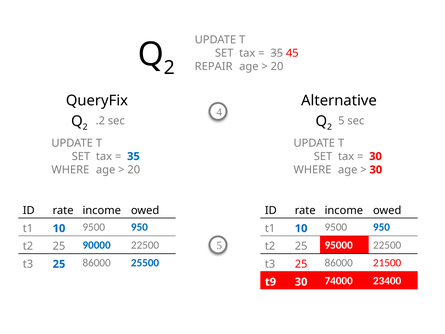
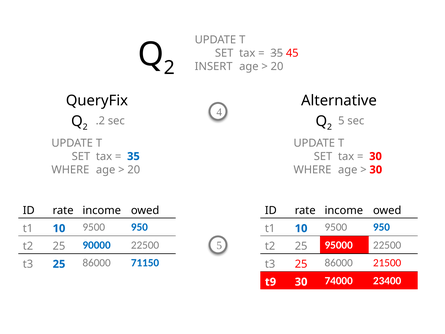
REPAIR: REPAIR -> INSERT (214, 66)
25500: 25500 -> 71150 (145, 263)
